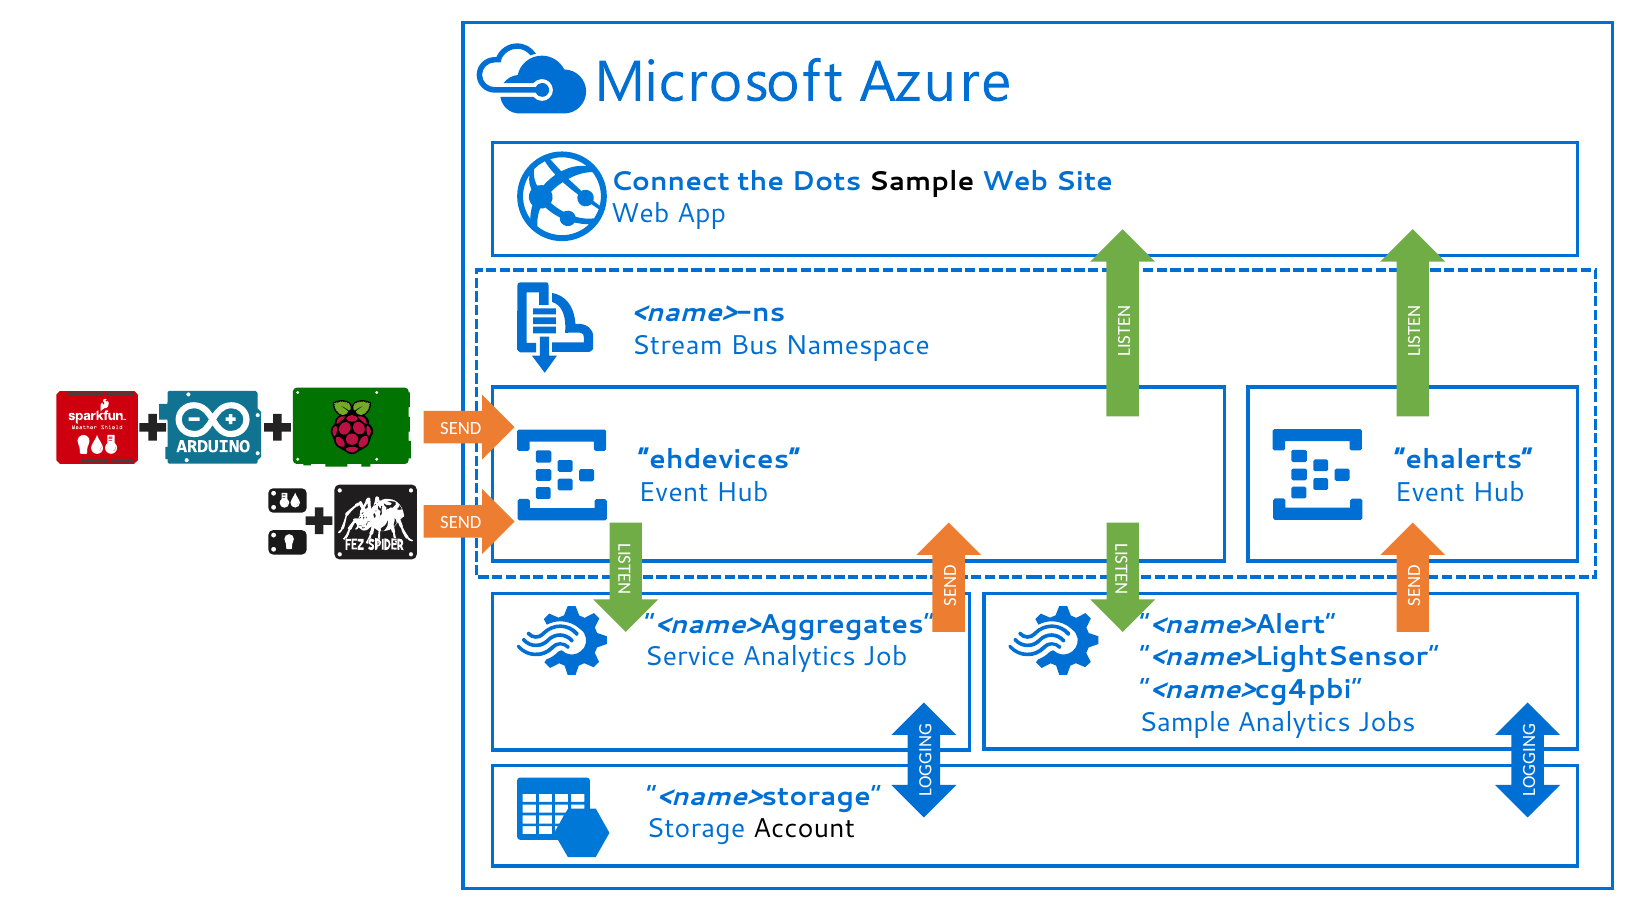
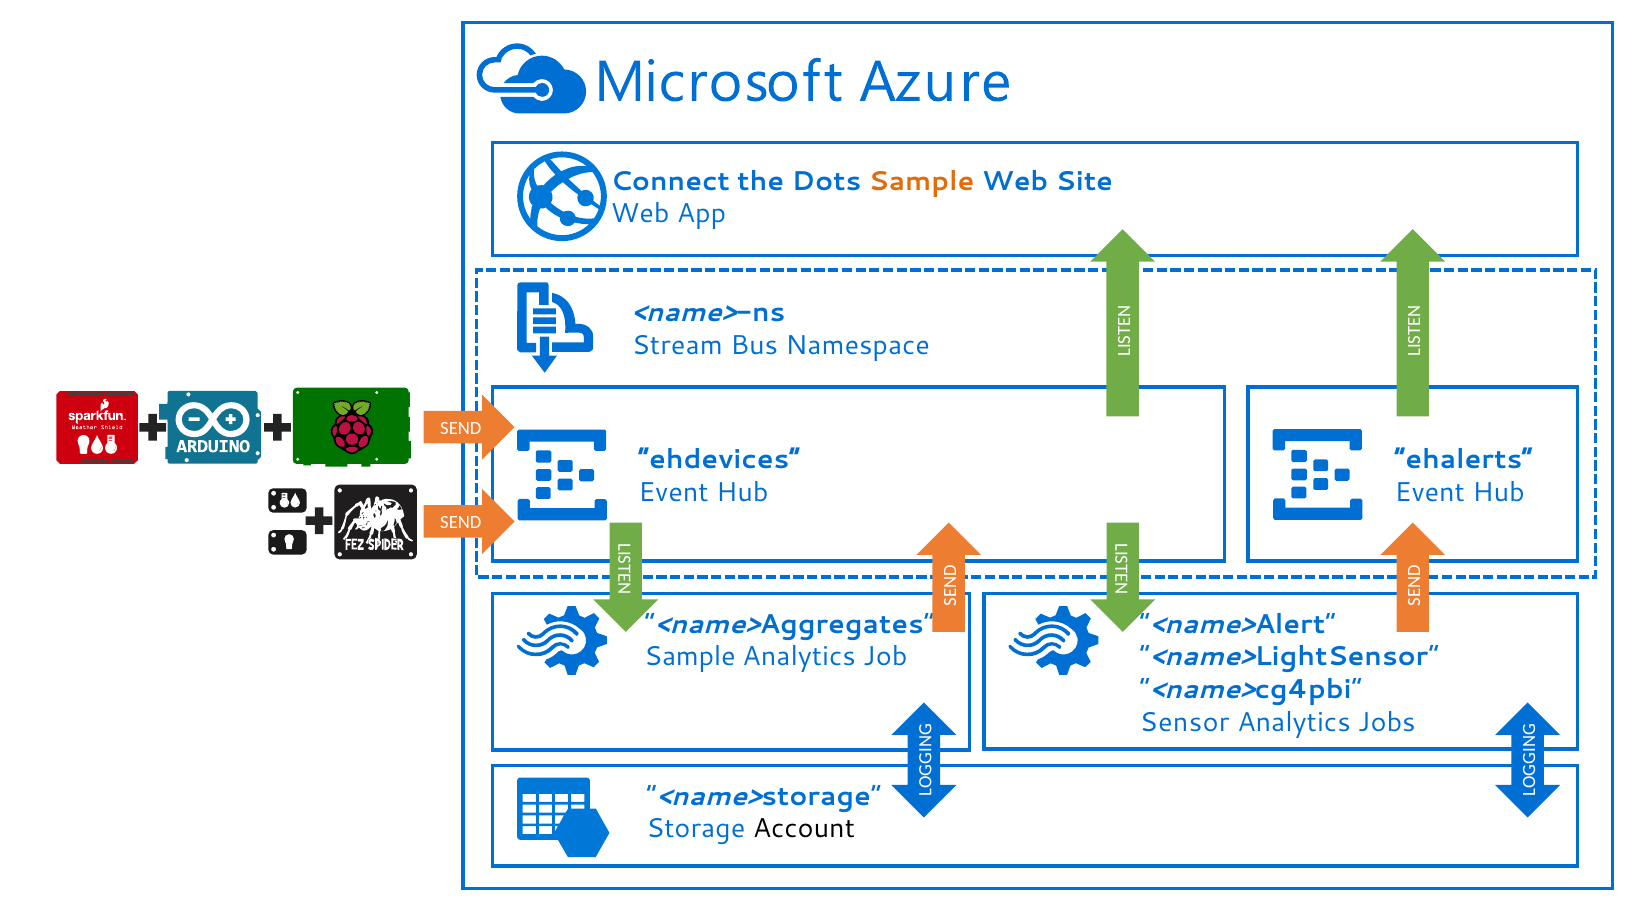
Sample colour: black -> orange (922, 181)
Service: Service -> Sample (690, 657)
Sample: Sample -> Sensor (1185, 722)
